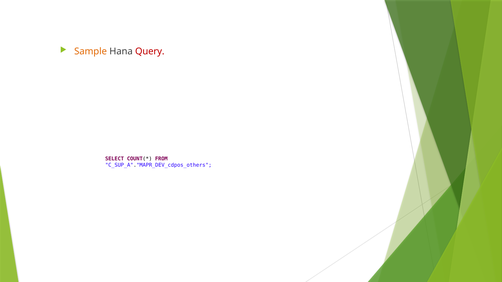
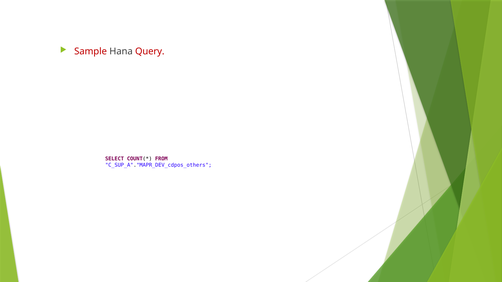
Sample colour: orange -> red (91, 52)
